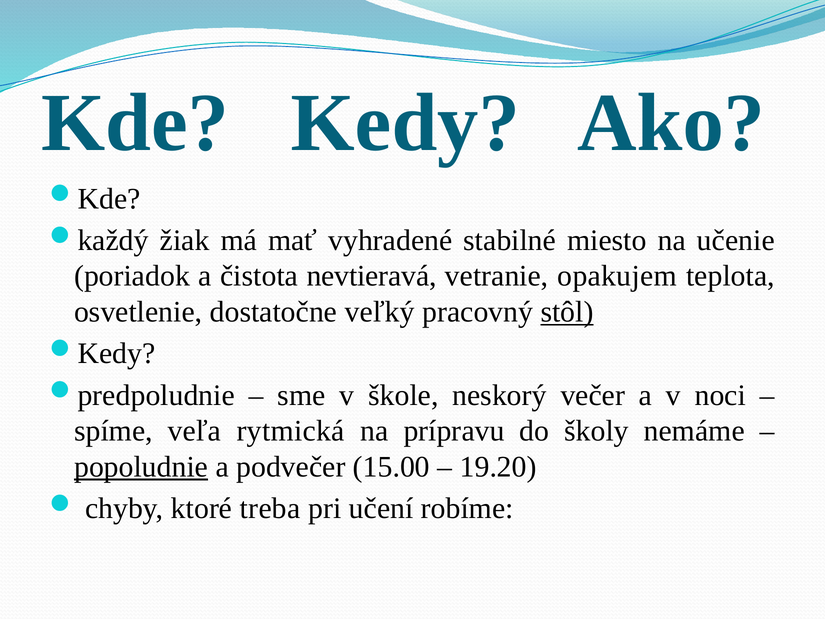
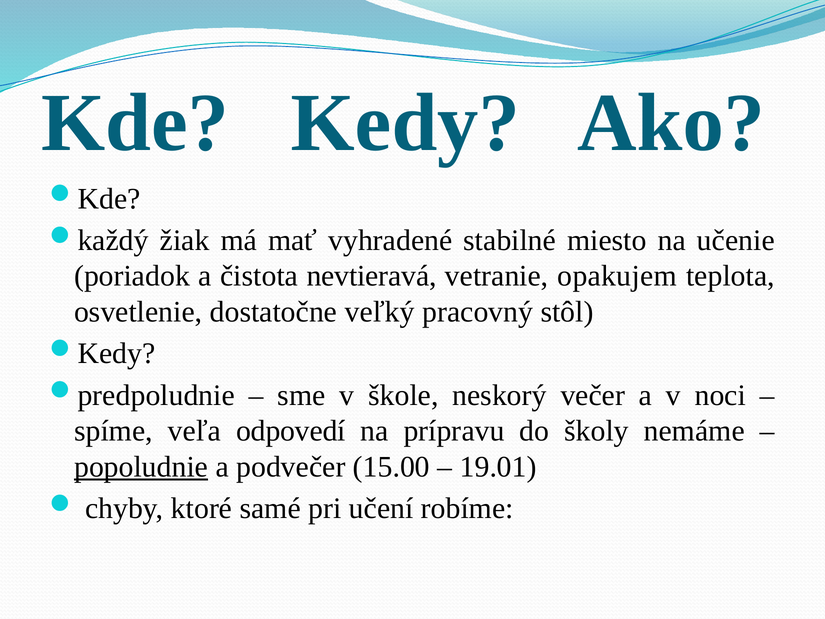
stôl underline: present -> none (567, 312)
rytmická: rytmická -> odpovedí (291, 431)
19.20: 19.20 -> 19.01 (498, 467)
treba: treba -> samé (270, 508)
